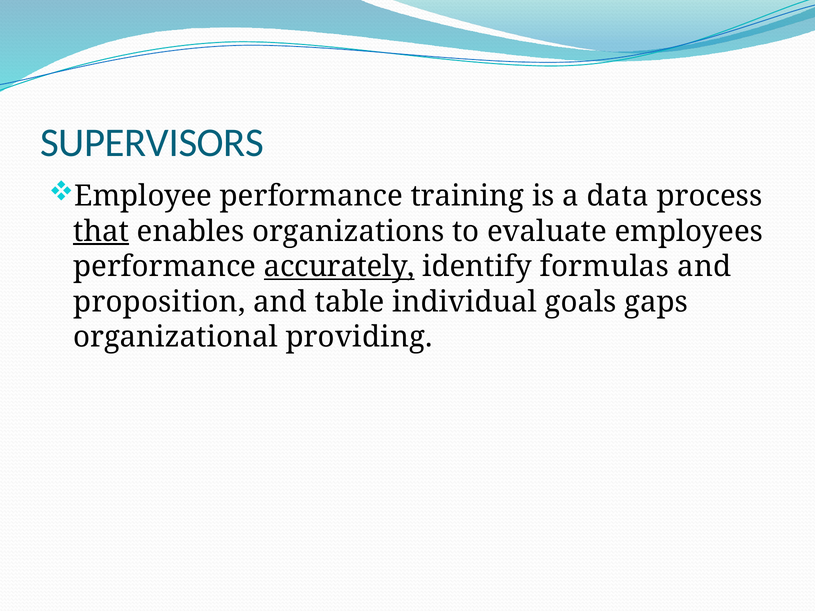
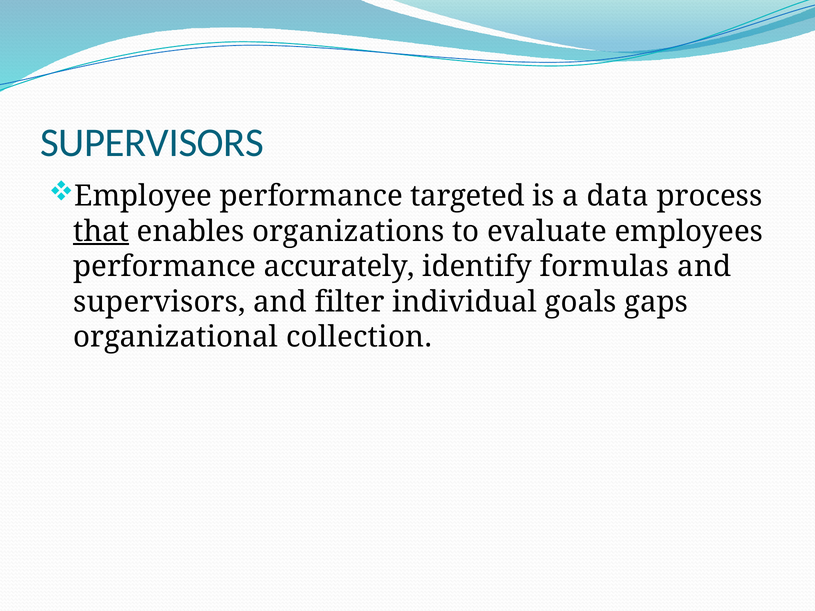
training: training -> targeted (468, 196)
accurately underline: present -> none (339, 267)
proposition: proposition -> supervisors (159, 302)
table: table -> filter (350, 302)
providing: providing -> collection (359, 337)
